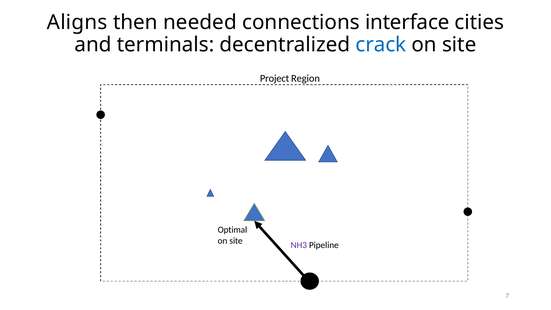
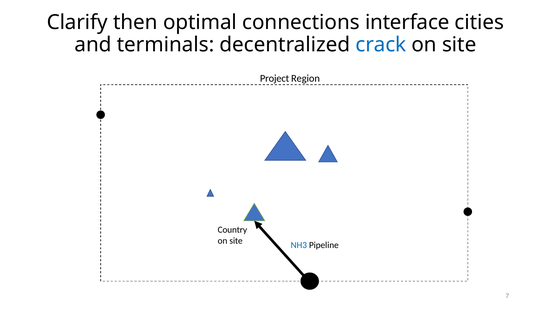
Aligns: Aligns -> Clarify (77, 22)
needed: needed -> optimal (200, 22)
Optimal: Optimal -> Country (232, 230)
NH3 colour: purple -> blue (299, 245)
